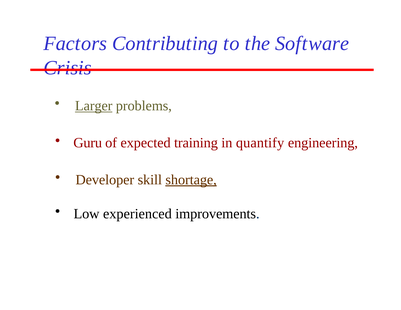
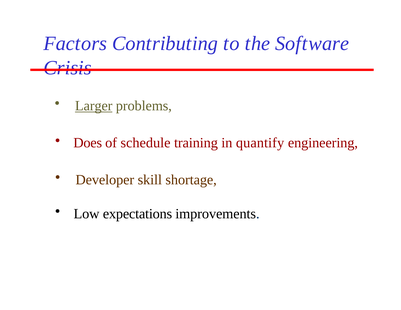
Guru: Guru -> Does (88, 143)
expected: expected -> schedule (146, 143)
shortage underline: present -> none (191, 180)
experienced: experienced -> expectations (138, 214)
